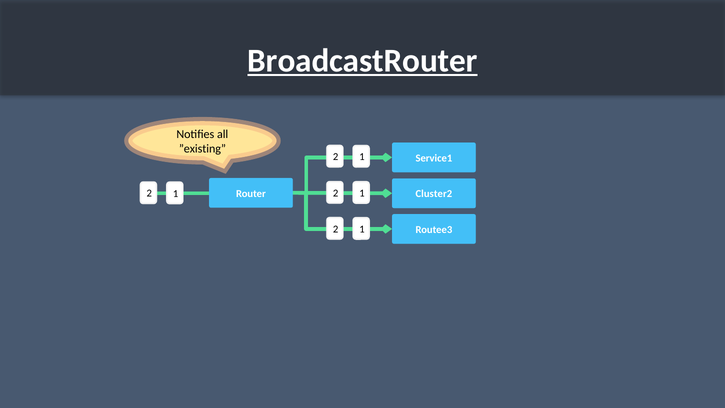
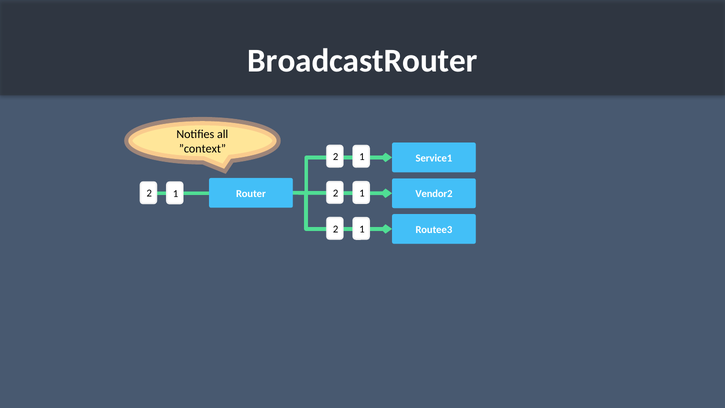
BroadcastRouter underline: present -> none (362, 61)
”existing: ”existing -> ”context (202, 149)
Cluster2: Cluster2 -> Vendor2 (434, 194)
